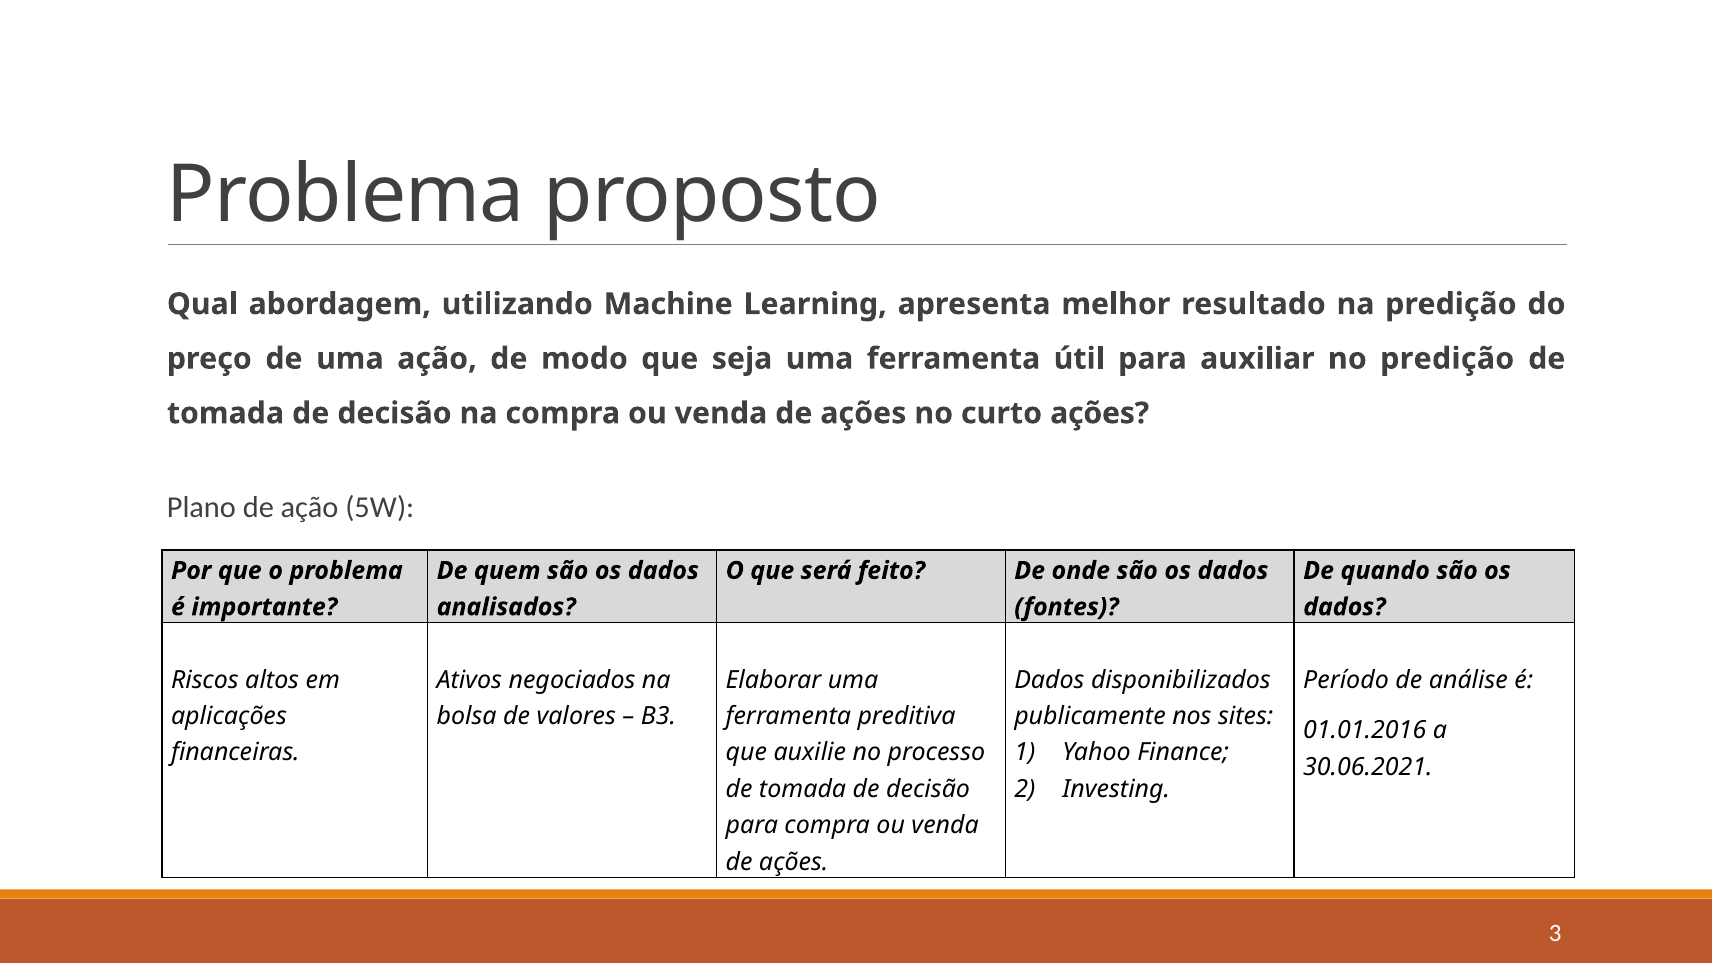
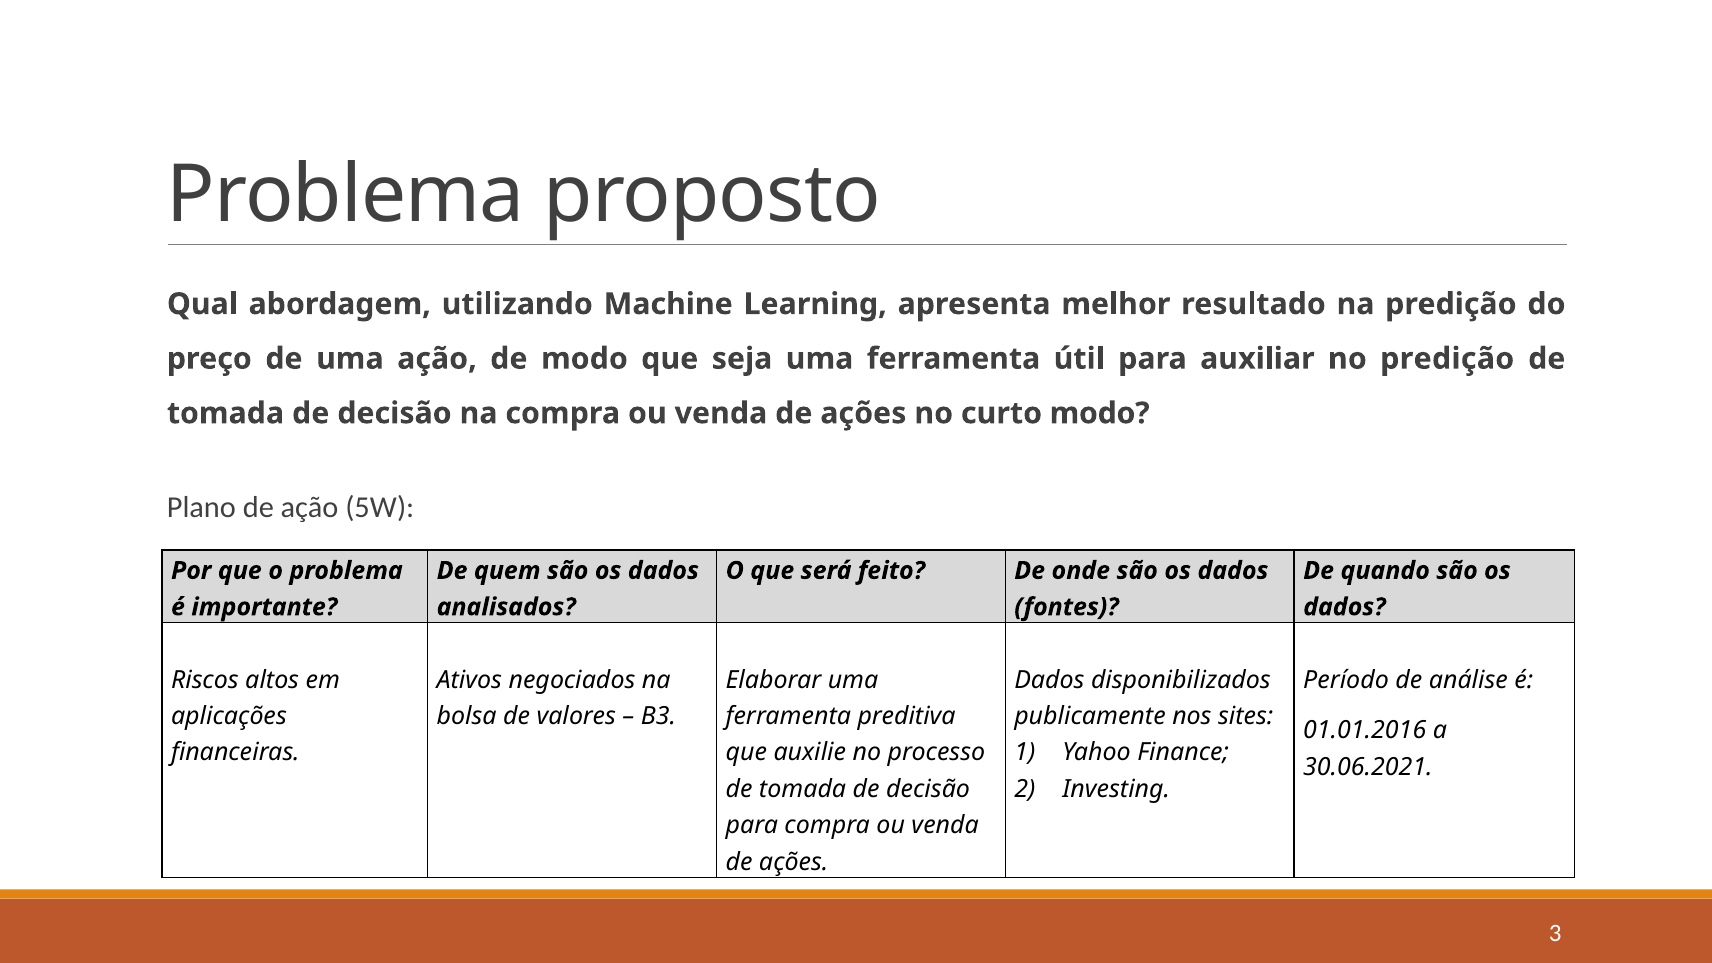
curto ações: ações -> modo (1100, 413)
